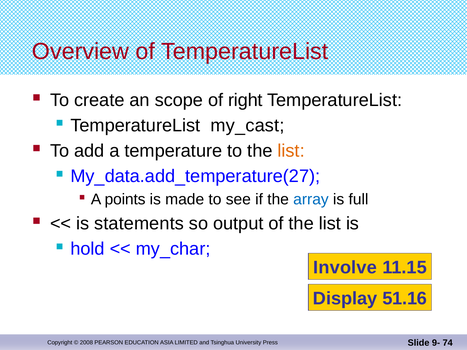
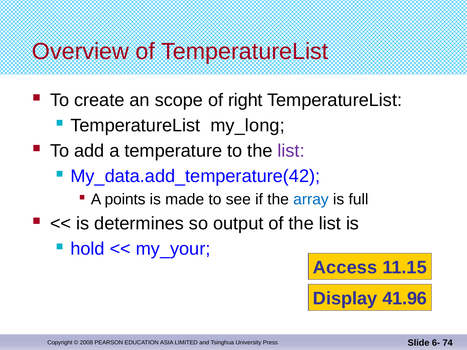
my_cast: my_cast -> my_long (248, 126)
list colour: orange -> purple (291, 151)
My_data.add_temperature(27: My_data.add_temperature(27 -> My_data.add_temperature(42 (195, 176)
statements: statements -> determines (139, 224)
my_char: my_char -> my_your (173, 249)
Involve: Involve -> Access (345, 268)
51.16: 51.16 -> 41.96 (405, 299)
9-: 9- -> 6- (436, 343)
